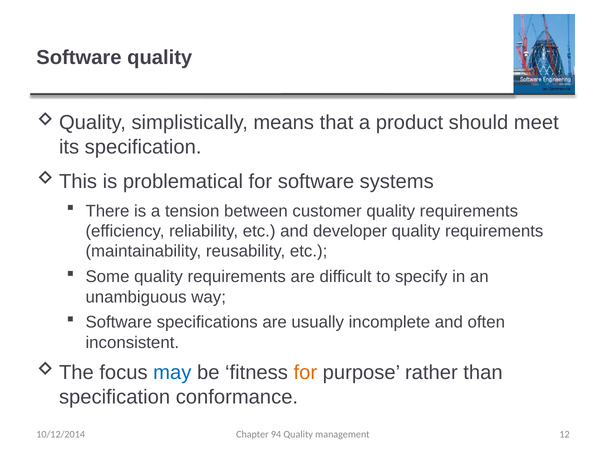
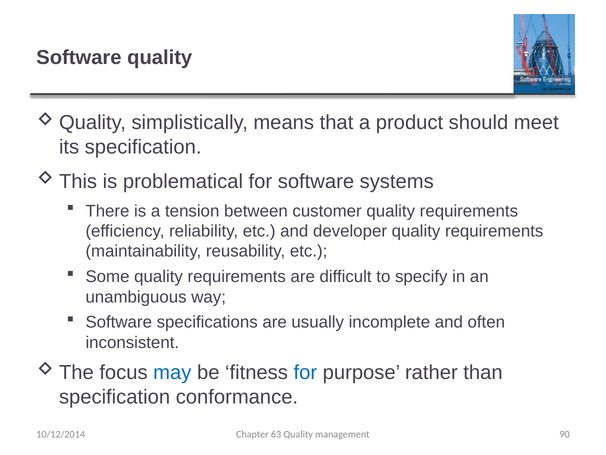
for colour: orange -> blue (305, 372)
94: 94 -> 63 (276, 434)
12: 12 -> 90 (565, 434)
